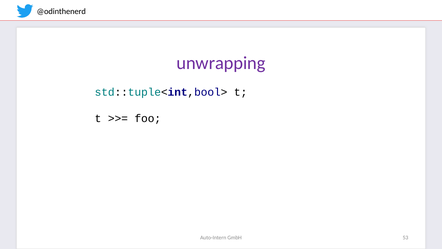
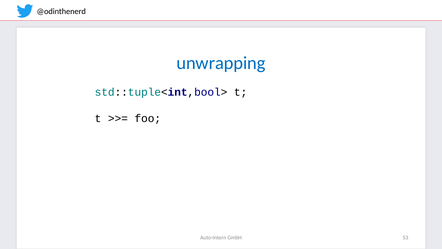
unwrapping colour: purple -> blue (221, 63)
